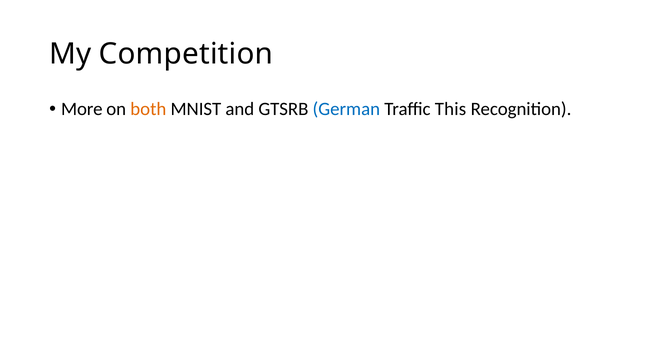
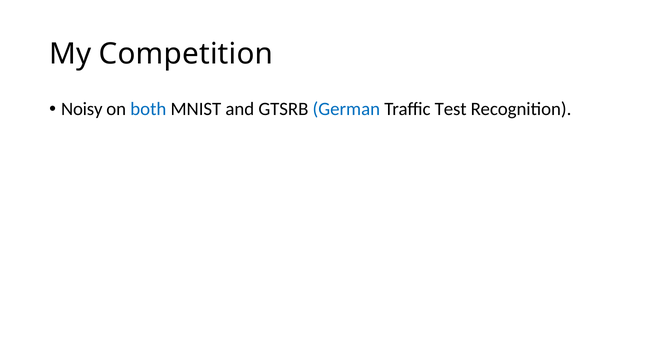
More: More -> Noisy (82, 109)
both colour: orange -> blue (148, 109)
This: This -> Test (451, 109)
